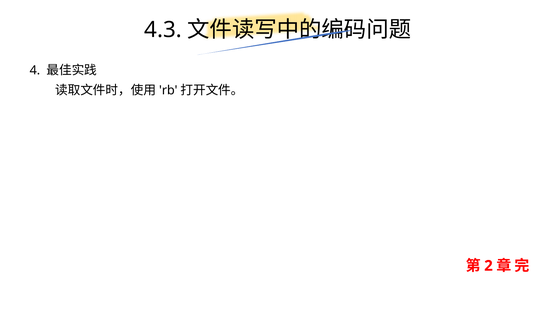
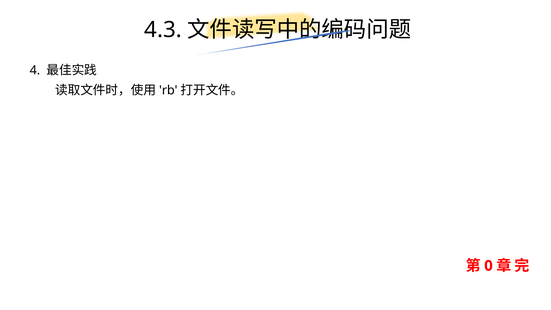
2: 2 -> 0 (488, 266)
